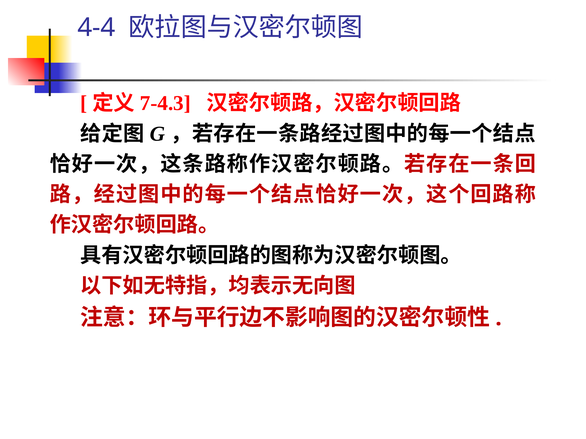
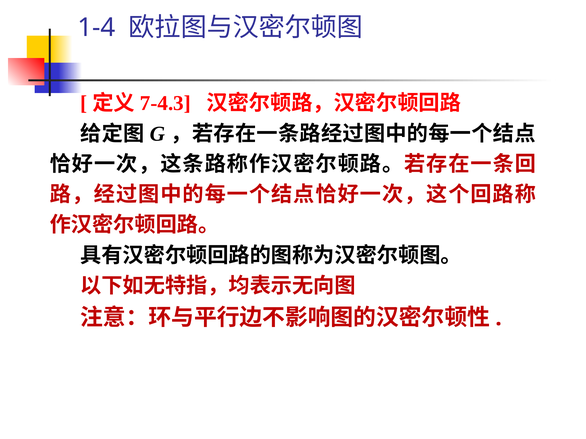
4-4: 4-4 -> 1-4 (96, 28)
